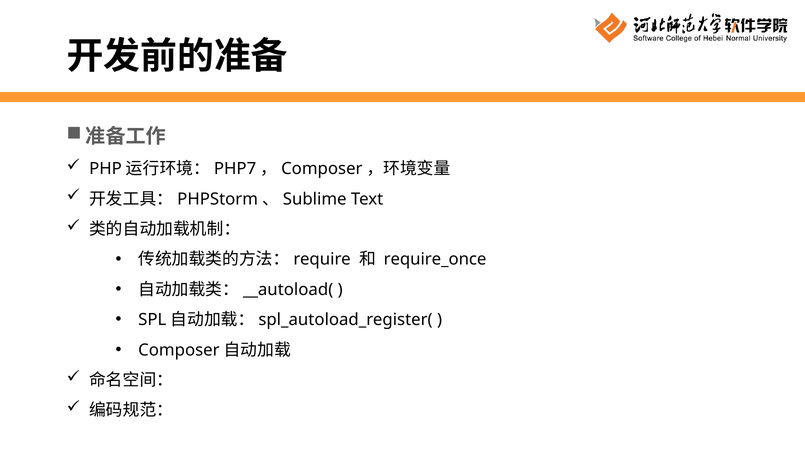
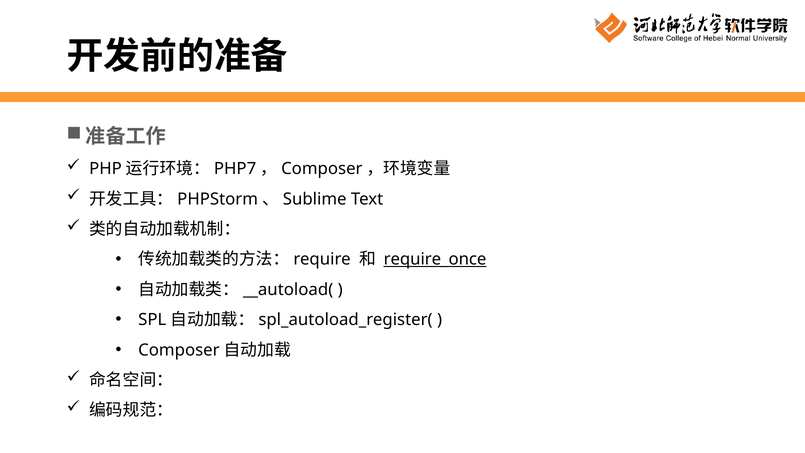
require_once underline: none -> present (435, 259)
